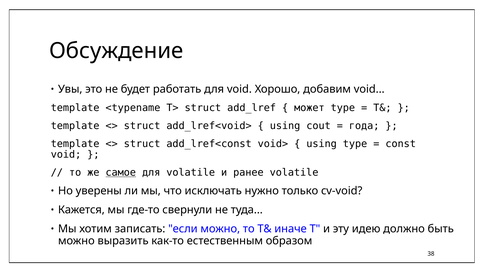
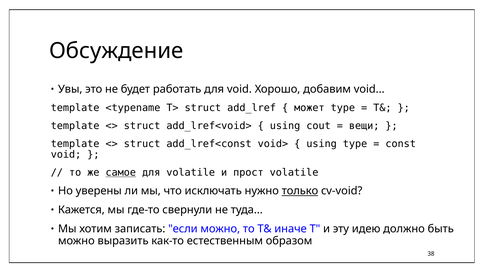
года: года -> вещи (364, 126)
ранее: ранее -> прост (248, 173)
только underline: none -> present (300, 191)
